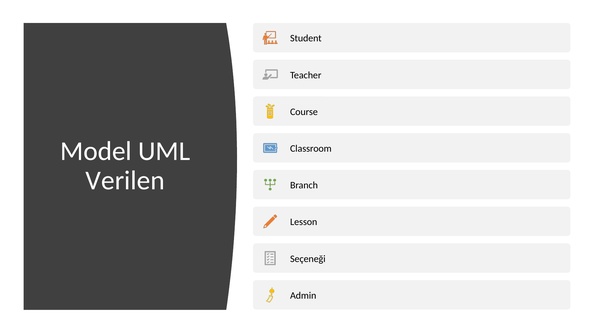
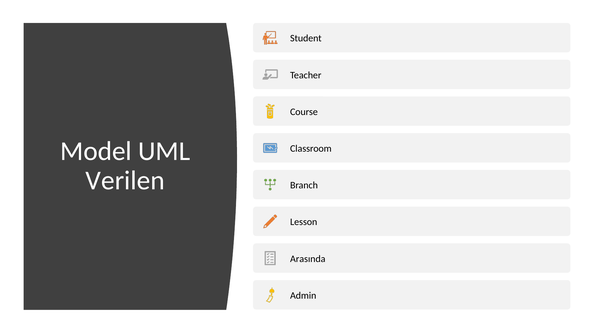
Seçeneği: Seçeneği -> Arasında (308, 259)
